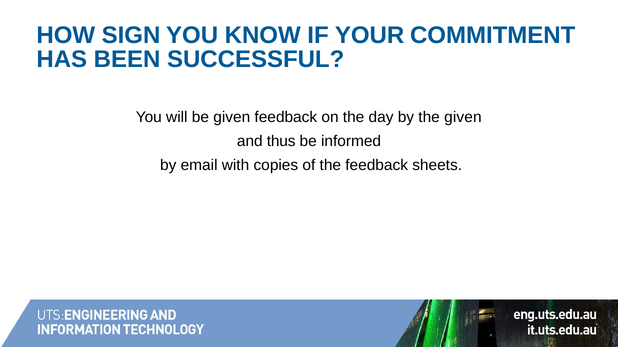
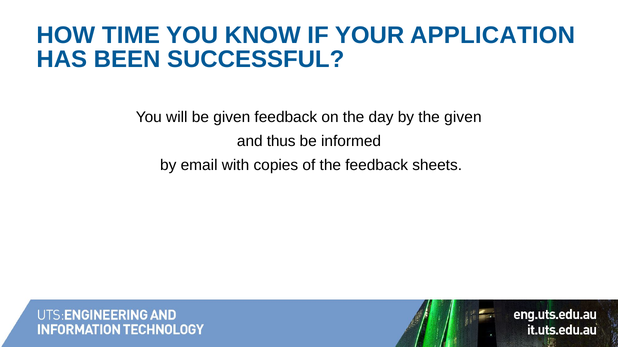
SIGN: SIGN -> TIME (131, 35)
COMMITMENT: COMMITMENT -> APPLICATION (493, 35)
